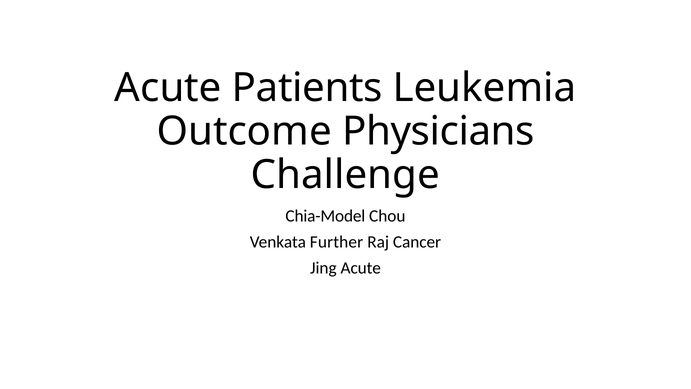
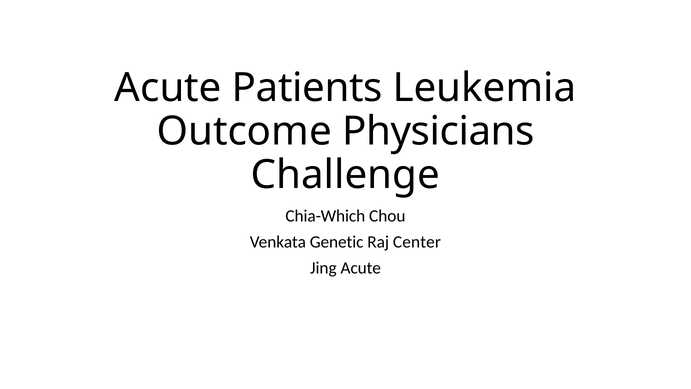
Chia-Model: Chia-Model -> Chia-Which (325, 216)
Further: Further -> Genetic (337, 242)
Cancer: Cancer -> Center (417, 242)
